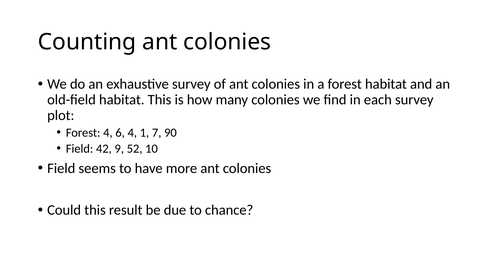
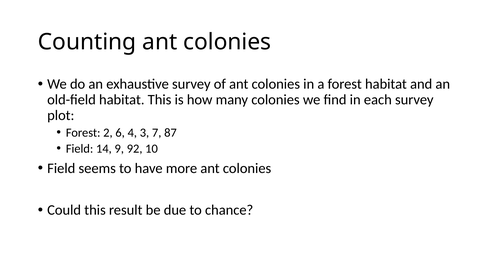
Forest 4: 4 -> 2 (108, 132)
1: 1 -> 3 (144, 132)
90: 90 -> 87 (170, 132)
42: 42 -> 14 (104, 148)
52: 52 -> 92 (135, 148)
